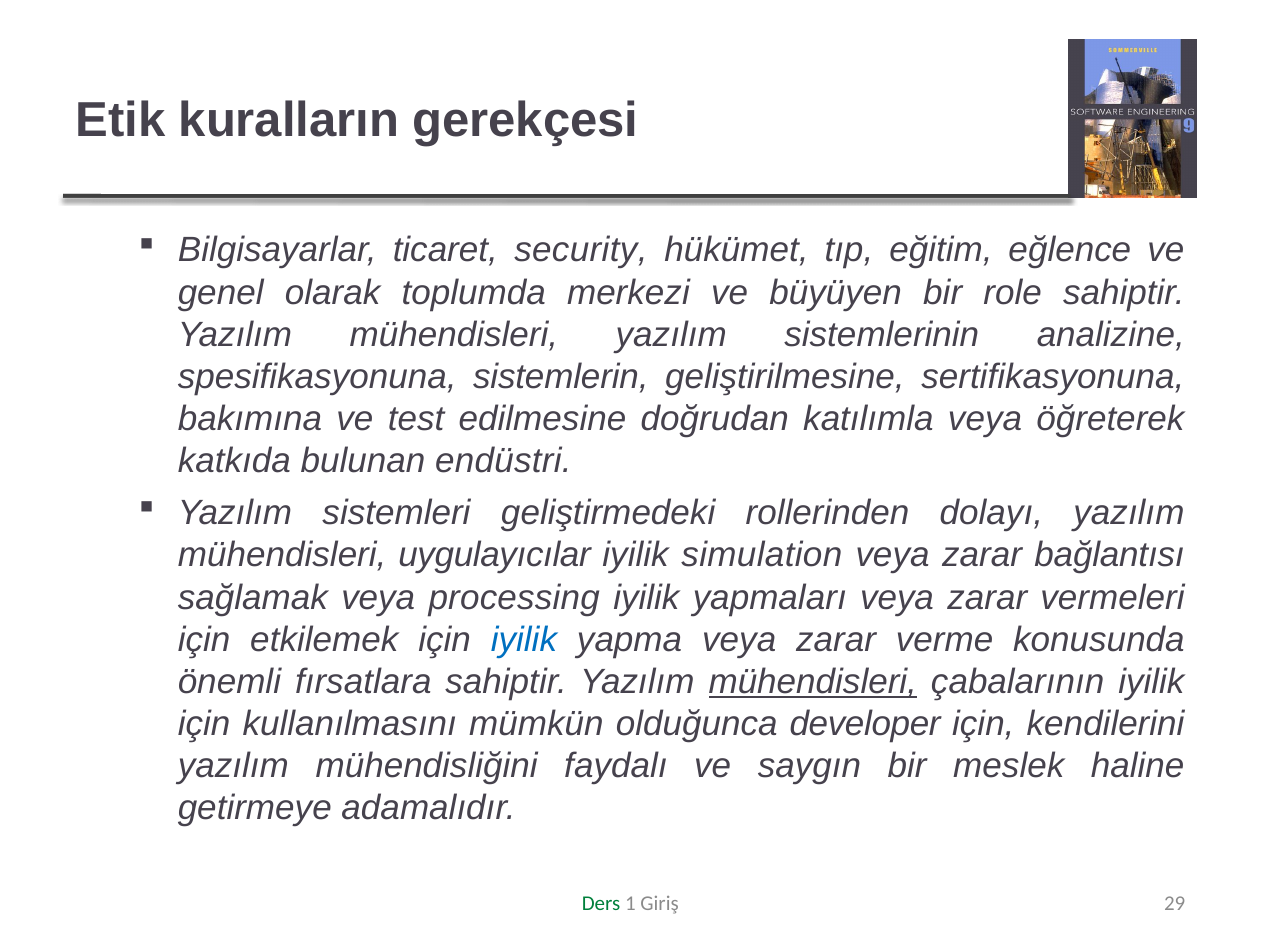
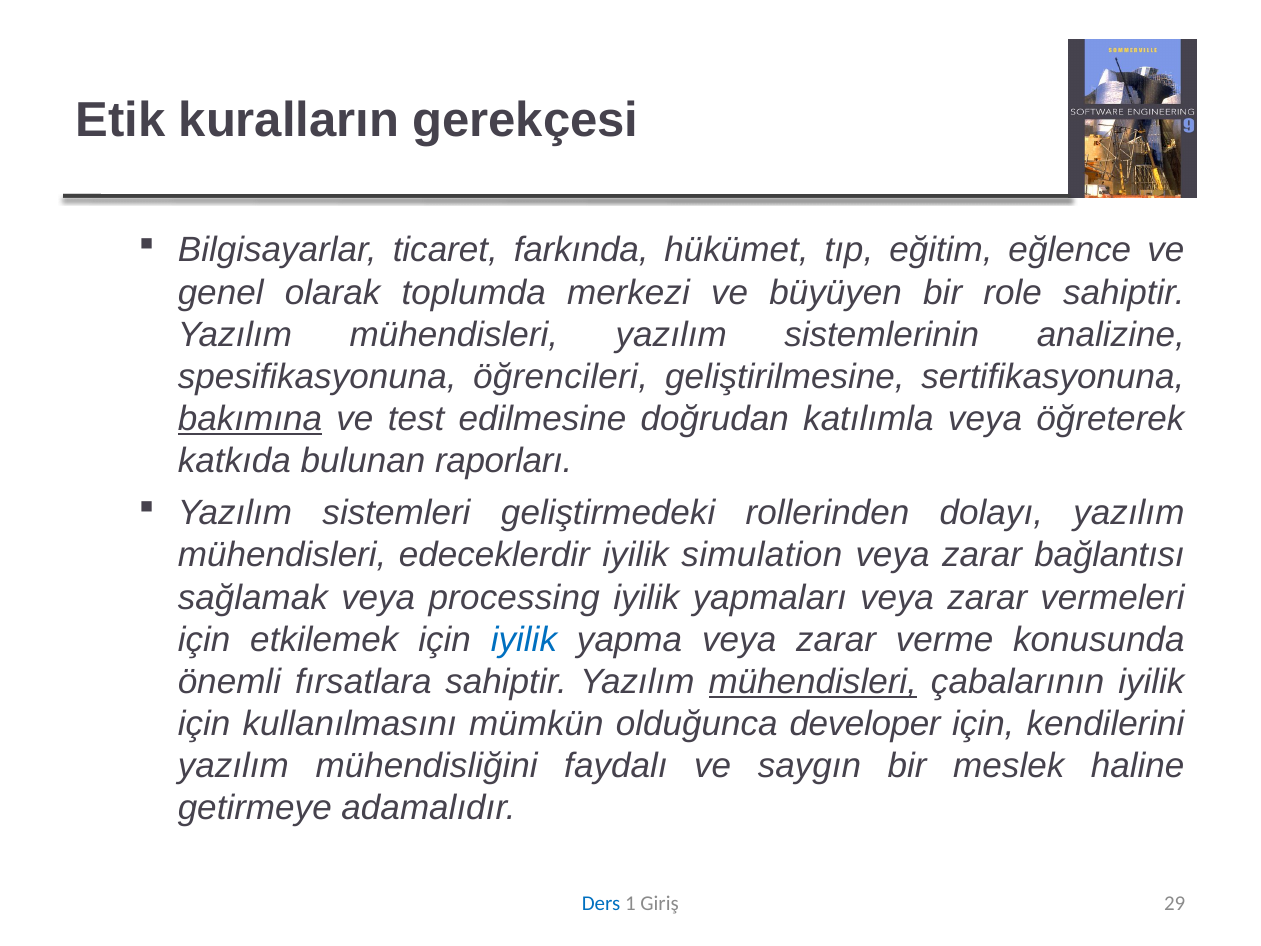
security: security -> farkında (581, 250)
sistemlerin: sistemlerin -> öğrencileri (561, 377)
bakımına underline: none -> present (250, 419)
endüstri: endüstri -> raporları (504, 461)
uygulayıcılar: uygulayıcılar -> edeceklerdir (494, 555)
Ders colour: green -> blue (601, 903)
